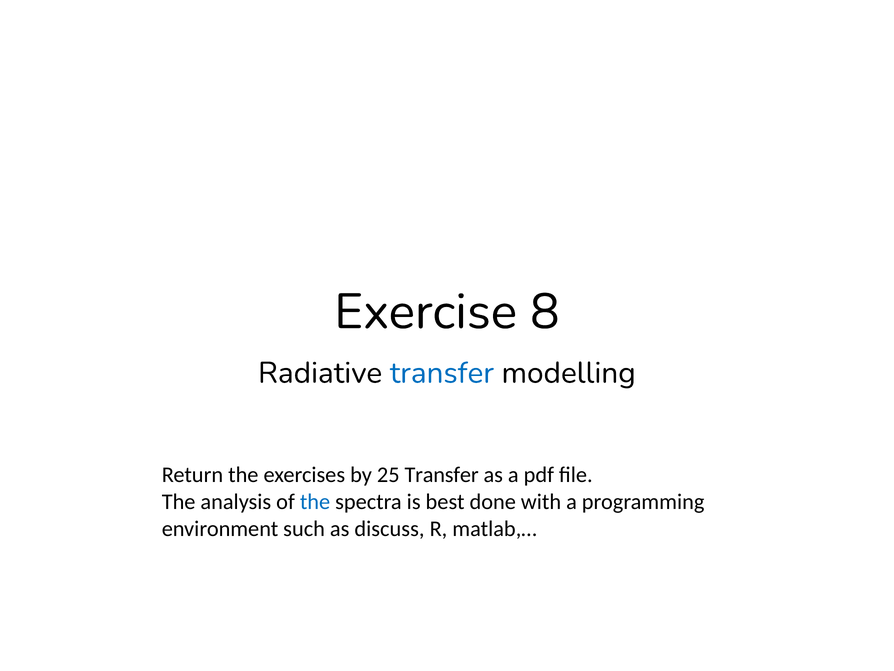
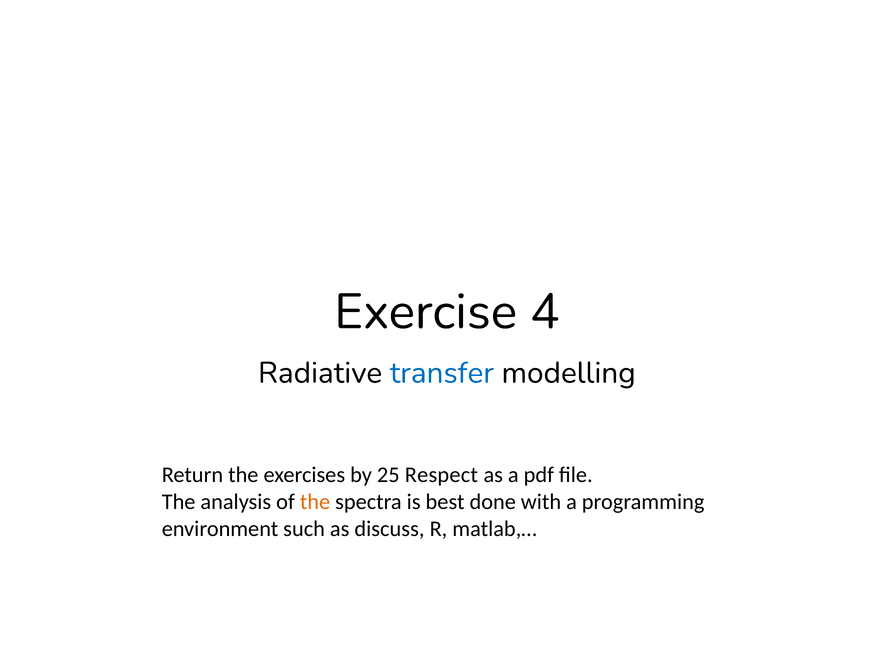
8: 8 -> 4 (545, 312)
25 Transfer: Transfer -> Respect (441, 475)
the colour: blue -> orange (315, 502)
